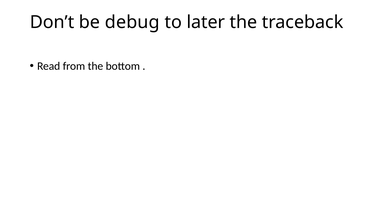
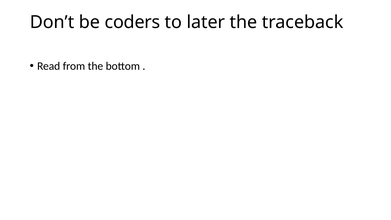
debug: debug -> coders (132, 22)
